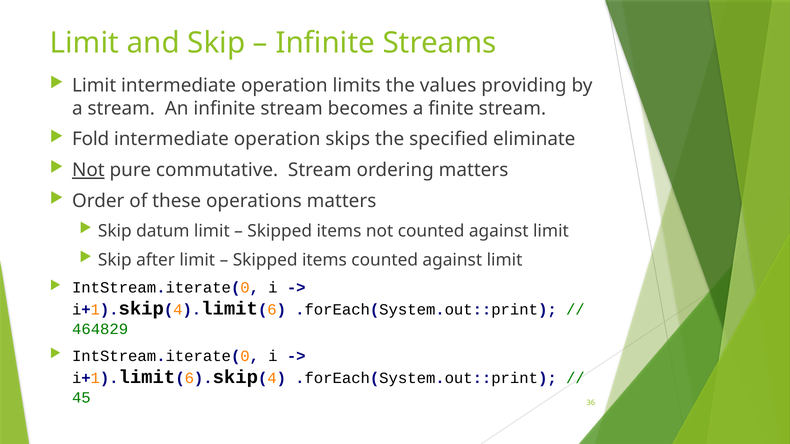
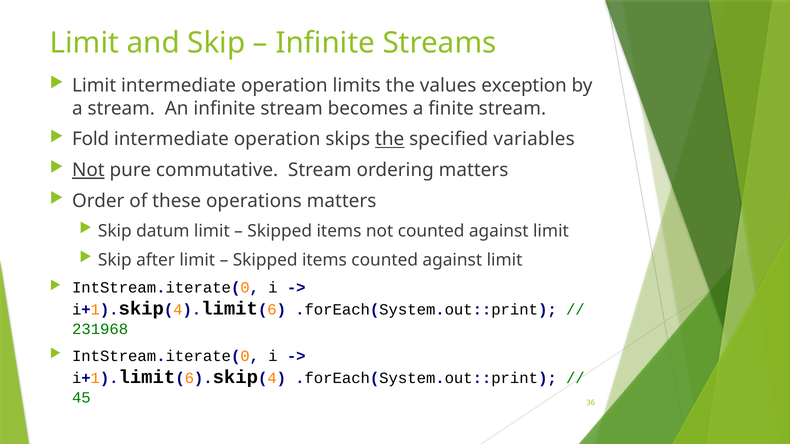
providing: providing -> exception (524, 86)
the underline: none -> present (390, 139)
eliminate: eliminate -> variables (534, 139)
464829: 464829 -> 231968 (100, 329)
